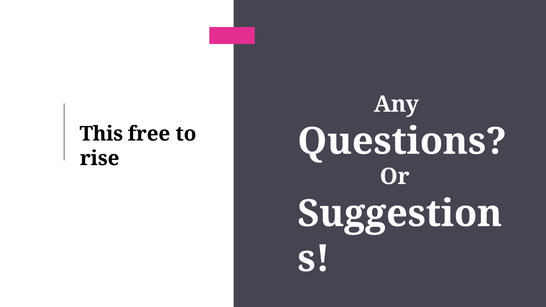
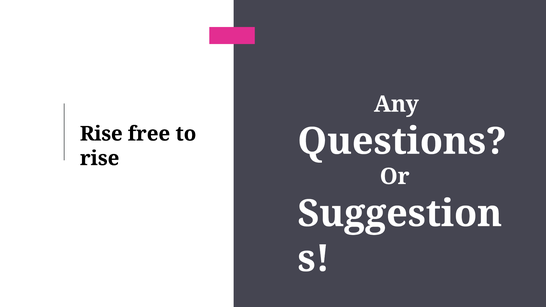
This: This -> Rise (101, 134)
